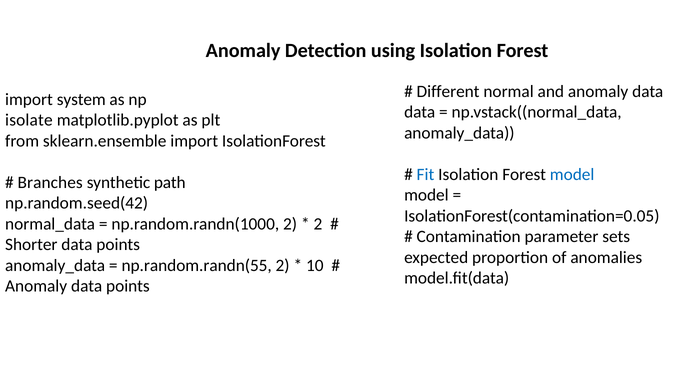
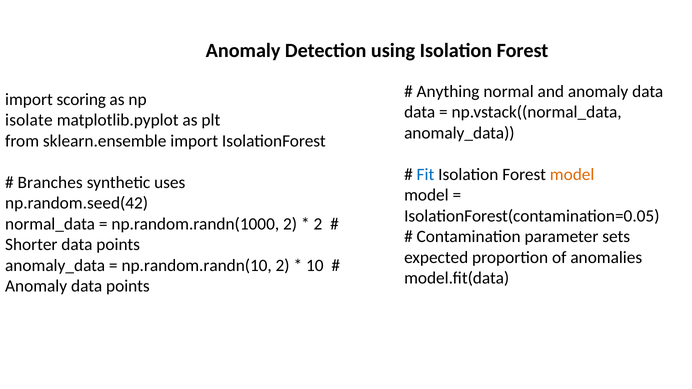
Different: Different -> Anything (448, 92)
system: system -> scoring (81, 99)
model colour: blue -> orange (572, 175)
path: path -> uses (170, 182)
np.random.randn(55: np.random.randn(55 -> np.random.randn(10 (197, 265)
